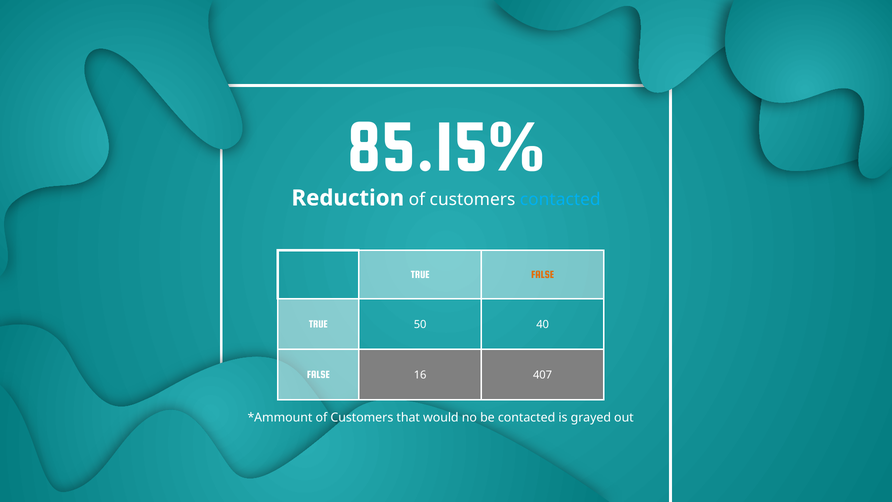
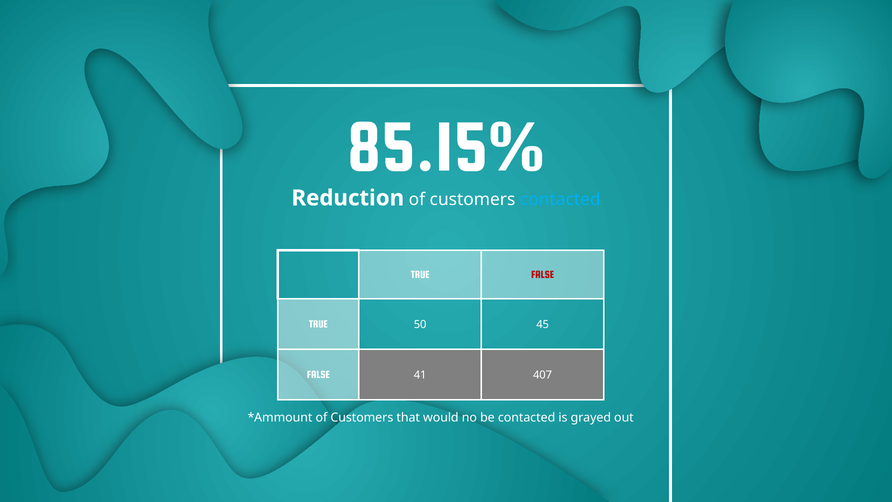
FALSE colour: orange -> red (543, 274)
40: 40 -> 45 (543, 325)
16: 16 -> 41 (420, 375)
